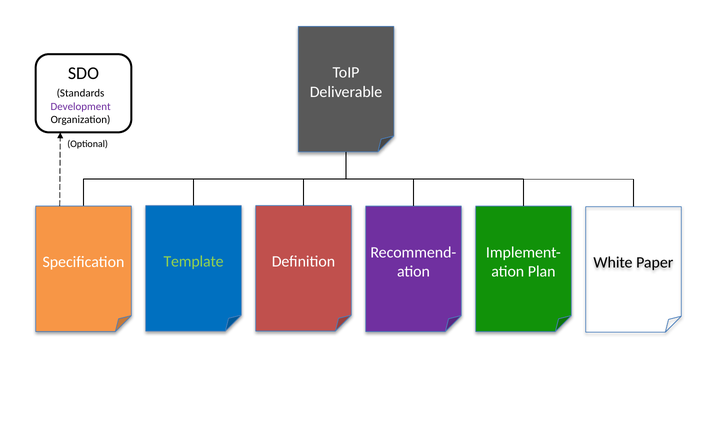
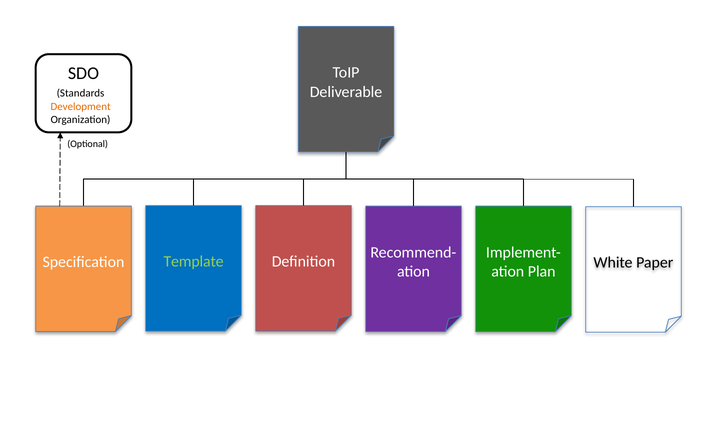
Development colour: purple -> orange (81, 106)
